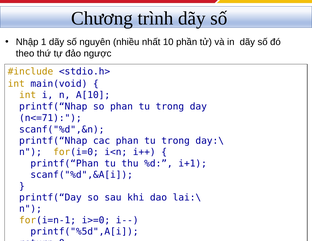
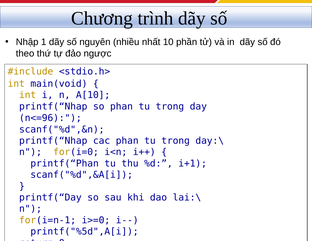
n<=71: n<=71 -> n<=96 (50, 118)
